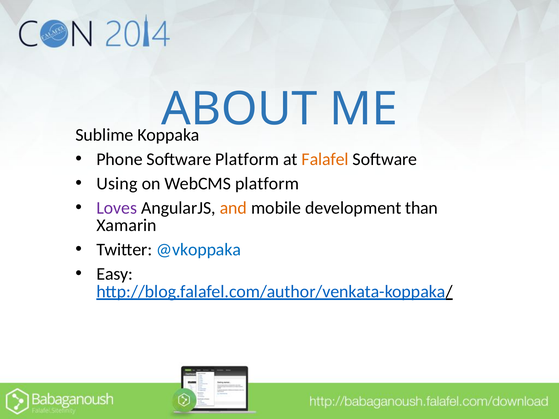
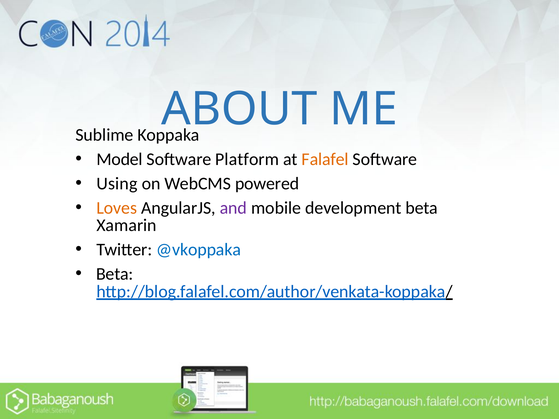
Phone: Phone -> Model (120, 159)
WebCMS platform: platform -> powered (267, 184)
Loves colour: purple -> orange (117, 208)
and colour: orange -> purple (233, 208)
development than: than -> beta (422, 208)
Easy: Easy -> Beta (115, 274)
